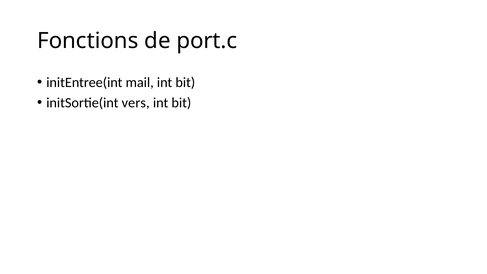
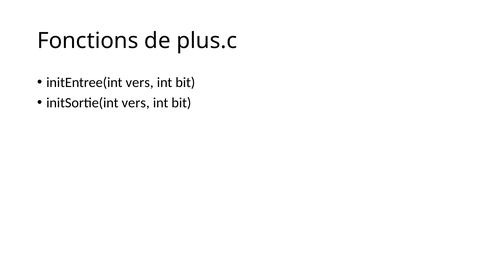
port.c: port.c -> plus.c (207, 41)
initEntree(int mail: mail -> vers (140, 82)
